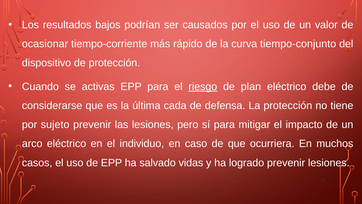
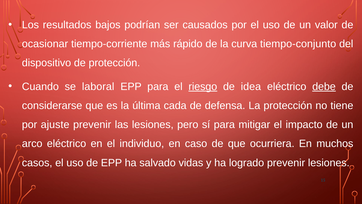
activas: activas -> laboral (98, 86)
plan: plan -> idea (251, 86)
debe underline: none -> present (324, 86)
sujeto: sujeto -> ajuste (55, 124)
